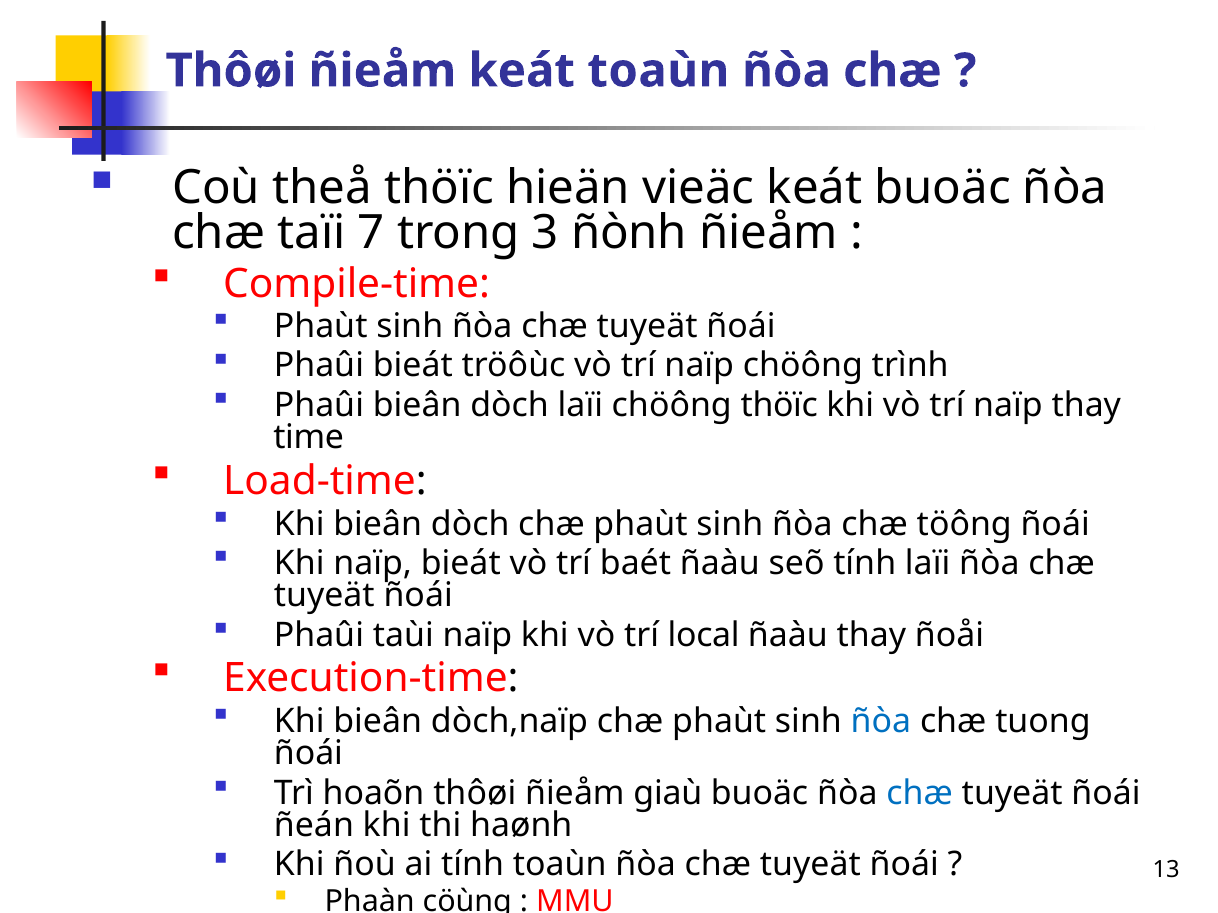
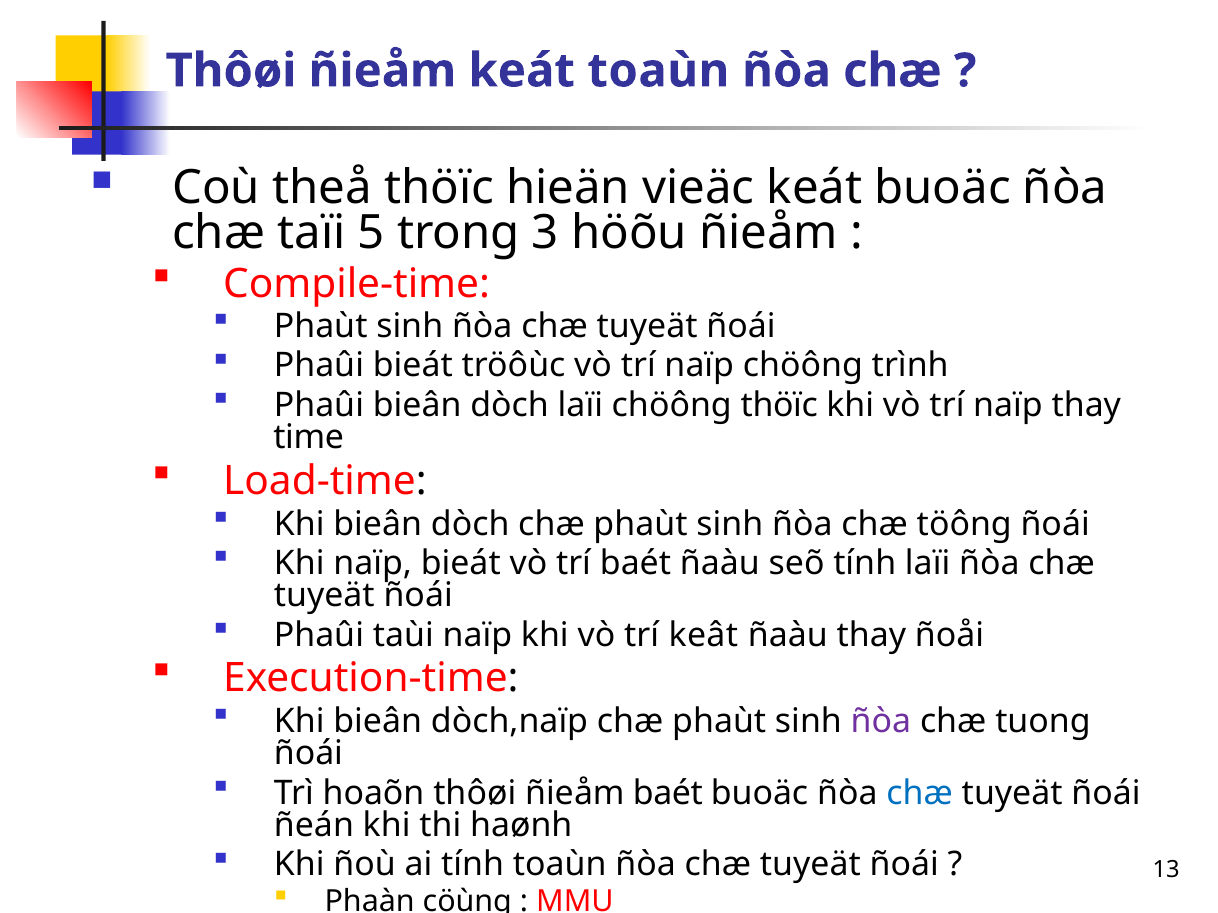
7: 7 -> 5 (371, 233)
ñònh: ñònh -> höõu (629, 233)
local: local -> keât (703, 635)
ñòa colour: blue -> purple (881, 722)
ñieåm giaù: giaù -> baét (668, 793)
